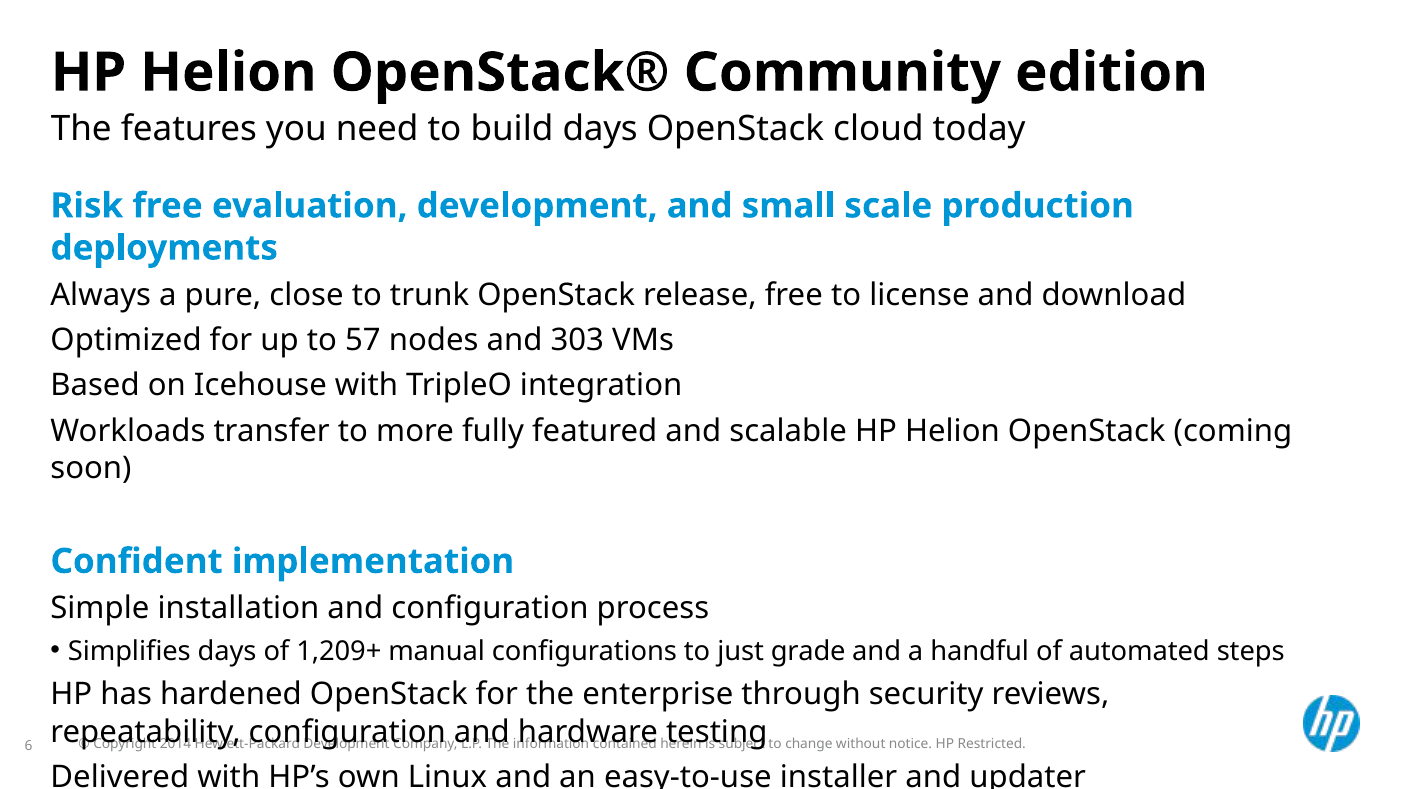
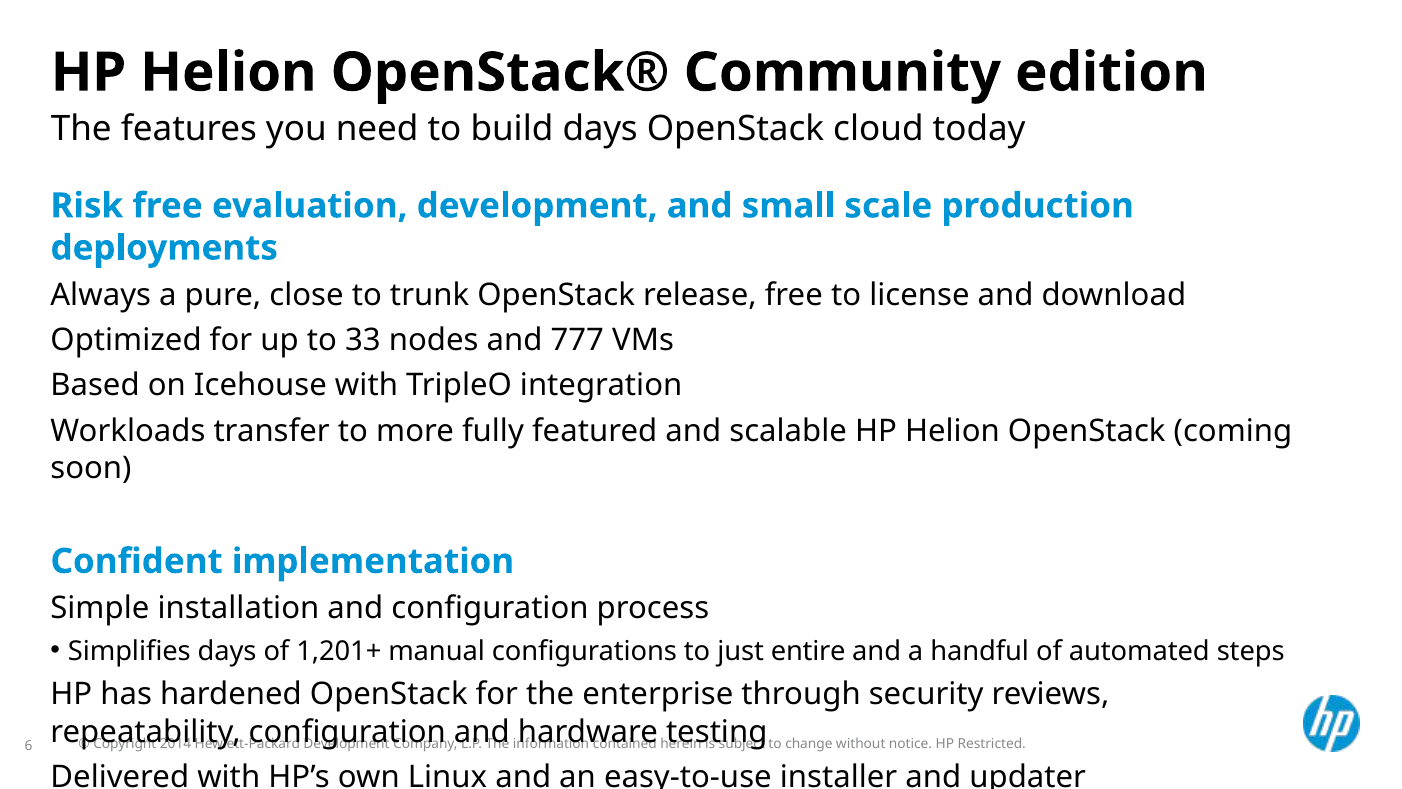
57: 57 -> 33 (363, 340)
303: 303 -> 777 (577, 340)
1,209+: 1,209+ -> 1,201+ (339, 651)
grade: grade -> entire (808, 651)
